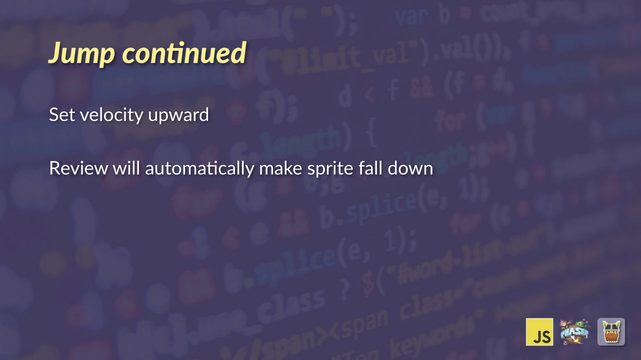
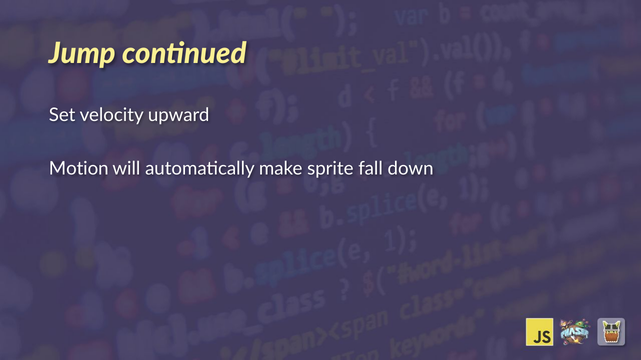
Review: Review -> Motion (79, 169)
